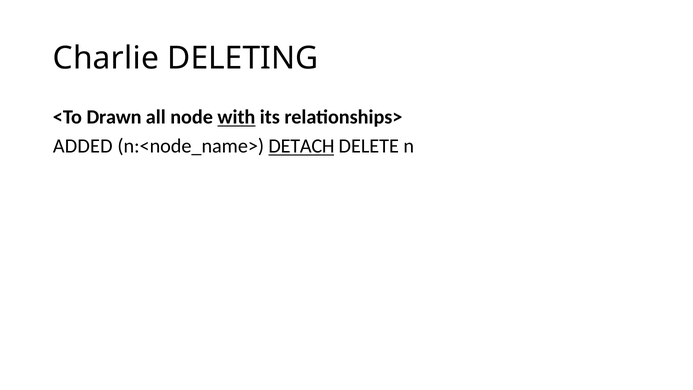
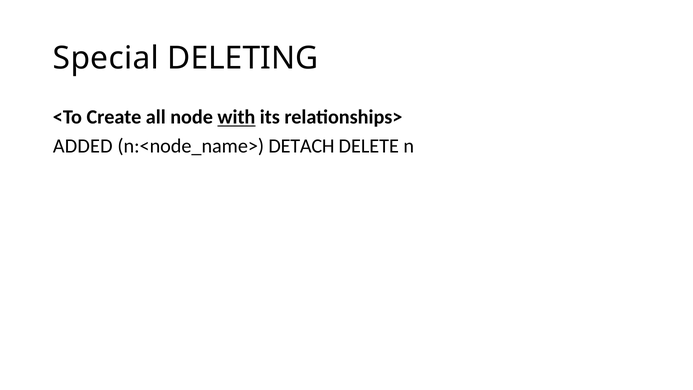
Charlie: Charlie -> Special (106, 58)
Drawn: Drawn -> Create (114, 117)
DETACH underline: present -> none (301, 146)
